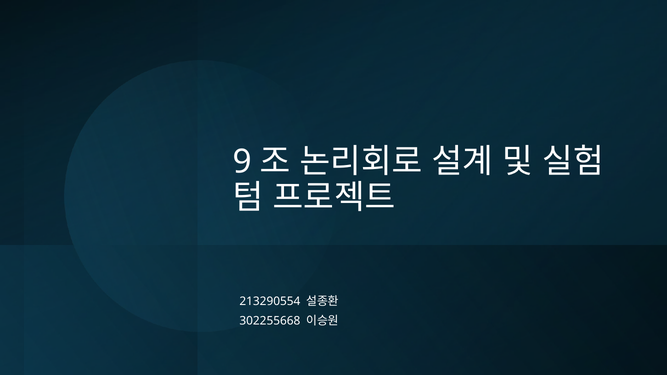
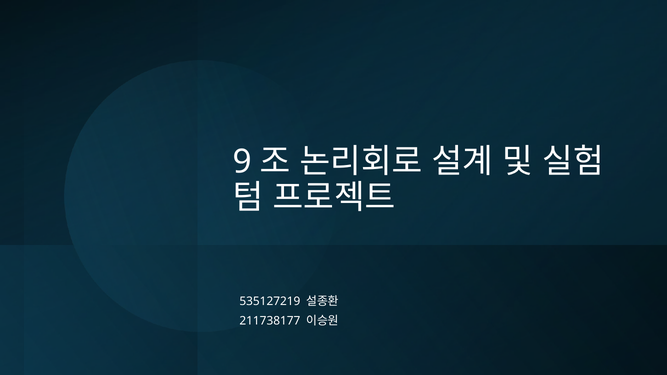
213290554: 213290554 -> 535127219 (270, 301)
302255668: 302255668 -> 211738177 (270, 321)
